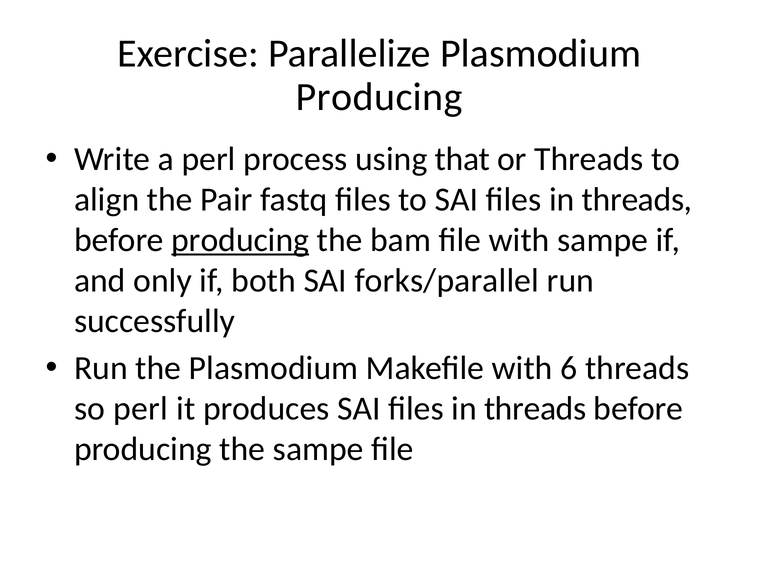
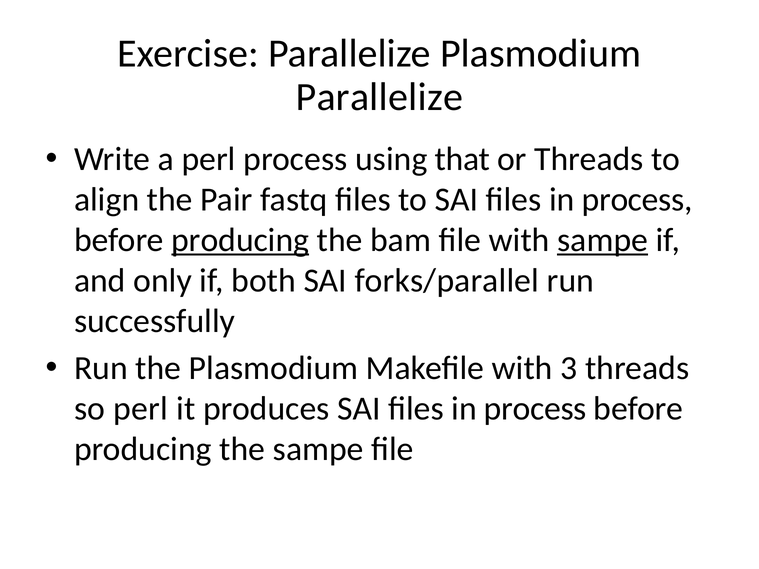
Producing: Producing -> Parallelize (379, 97)
threads: threads -> process (637, 200)
sampe underline: none -> present (603, 240)
6: 6 -> 3 (569, 368)
threads: threads -> process (535, 409)
